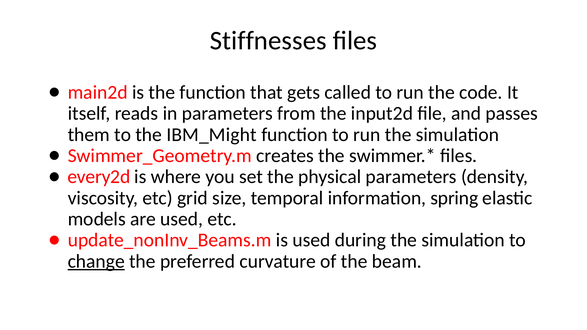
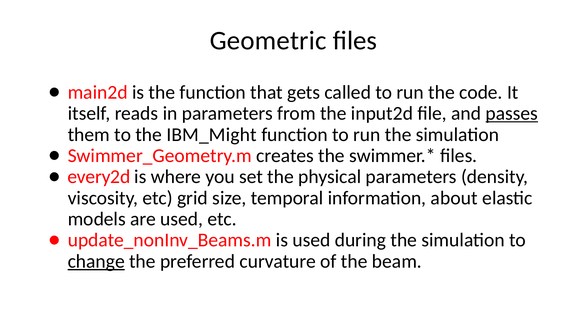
Stiffnesses: Stiffnesses -> Geometric (268, 41)
passes underline: none -> present (512, 114)
spring: spring -> about (454, 198)
